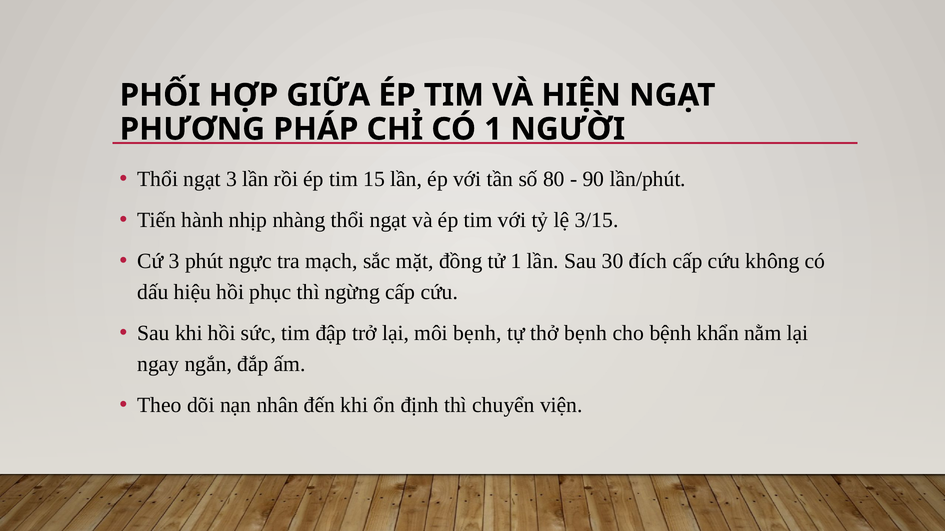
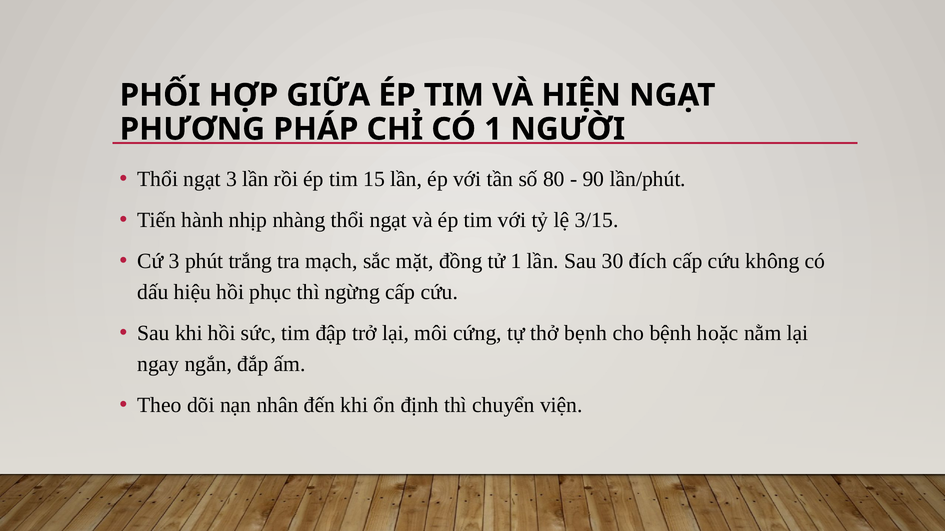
ngực: ngực -> trắng (250, 261)
môi bẹnh: bẹnh -> cứng (478, 334)
khẩn: khẩn -> hoặc (718, 334)
